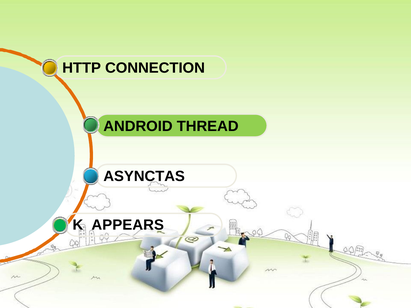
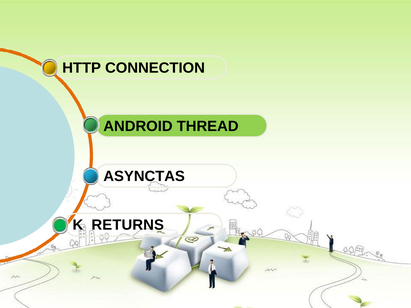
APPEARS: APPEARS -> RETURNS (128, 225)
